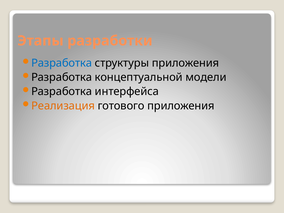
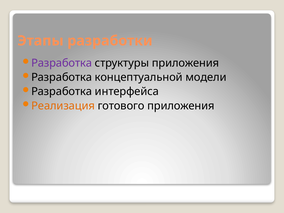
Разработка colour: blue -> purple (62, 63)
